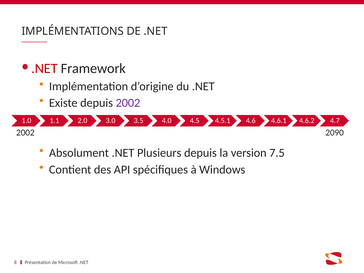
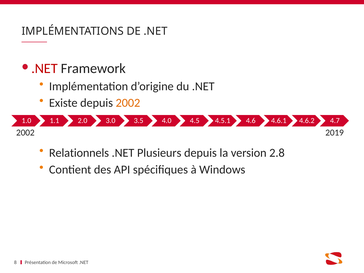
2002 colour: purple -> orange (128, 103)
2090: 2090 -> 2019 (335, 133)
Absolument: Absolument -> Relationnels (79, 153)
7.5: 7.5 -> 2.8 (277, 153)
